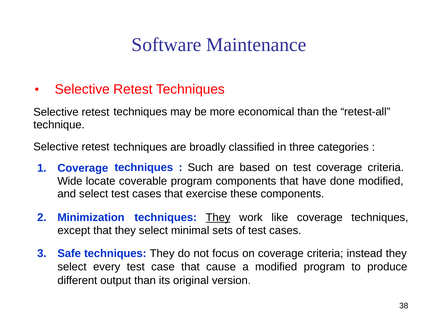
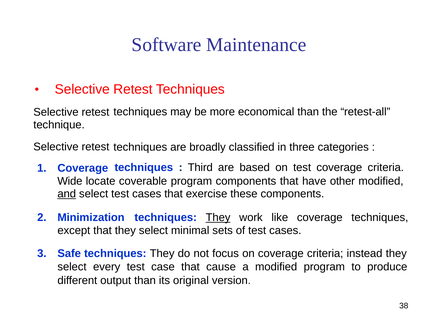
Such: Such -> Third (200, 167)
done: done -> other (342, 181)
and underline: none -> present (67, 193)
